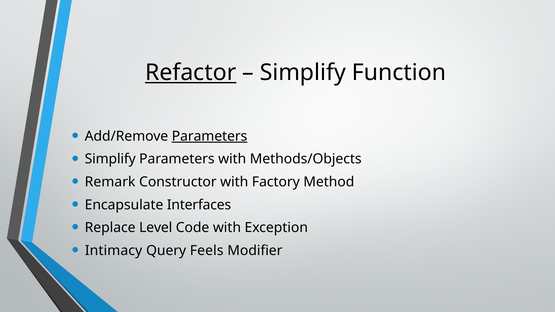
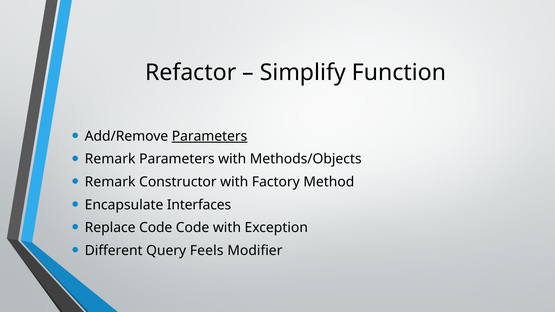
Refactor underline: present -> none (191, 73)
Simplify: Simplify -> Remark (110, 159)
Replace Level: Level -> Code (156, 228)
Intimacy: Intimacy -> Different (114, 251)
